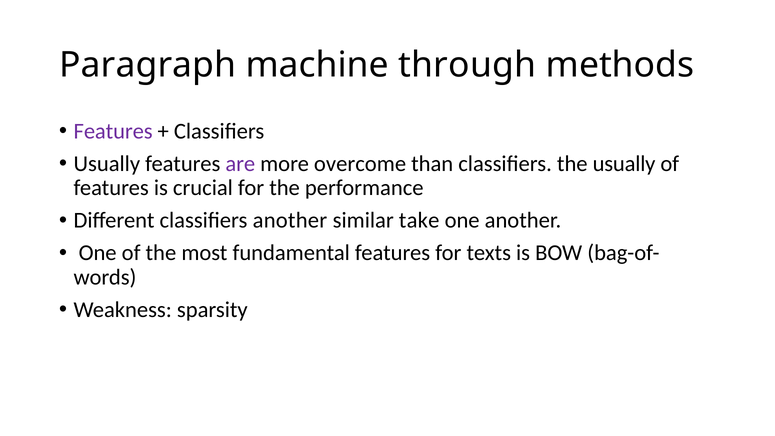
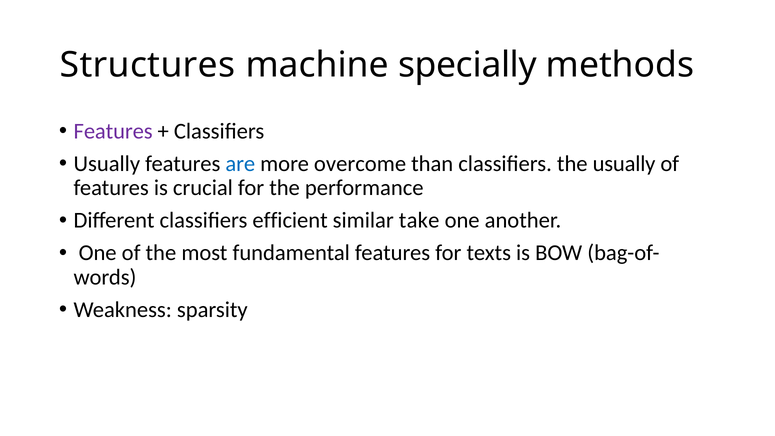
Paragraph: Paragraph -> Structures (148, 65)
through: through -> specially (467, 65)
are colour: purple -> blue (240, 164)
classifiers another: another -> efficient (290, 220)
